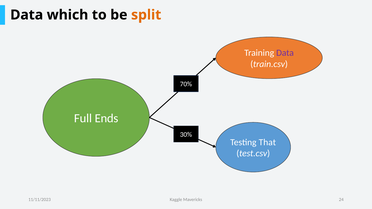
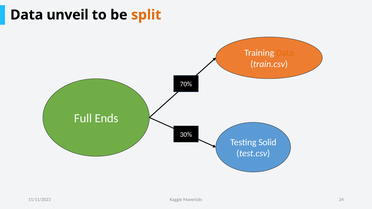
which: which -> unveil (68, 15)
Data colour: purple -> orange (285, 53)
That: That -> Solid (267, 142)
